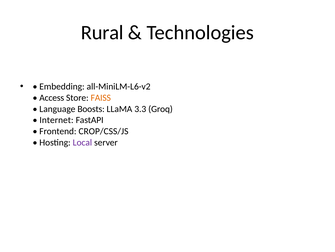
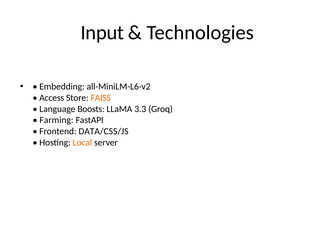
Rural: Rural -> Input (102, 32)
Internet: Internet -> Farming (56, 120)
CROP/CSS/JS: CROP/CSS/JS -> DATA/CSS/JS (104, 131)
Local colour: purple -> orange (82, 142)
